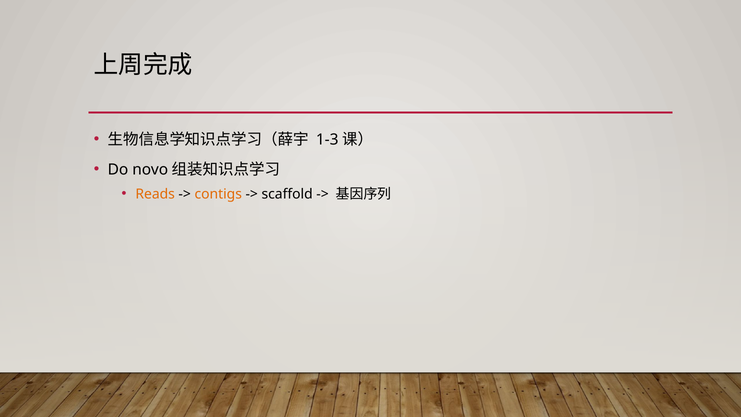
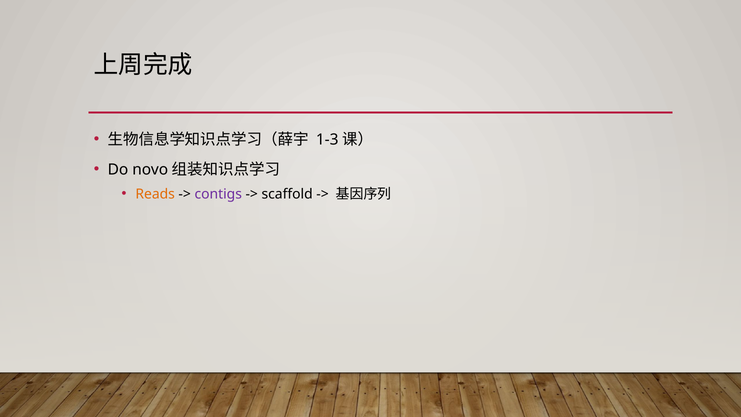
contigs colour: orange -> purple (218, 194)
